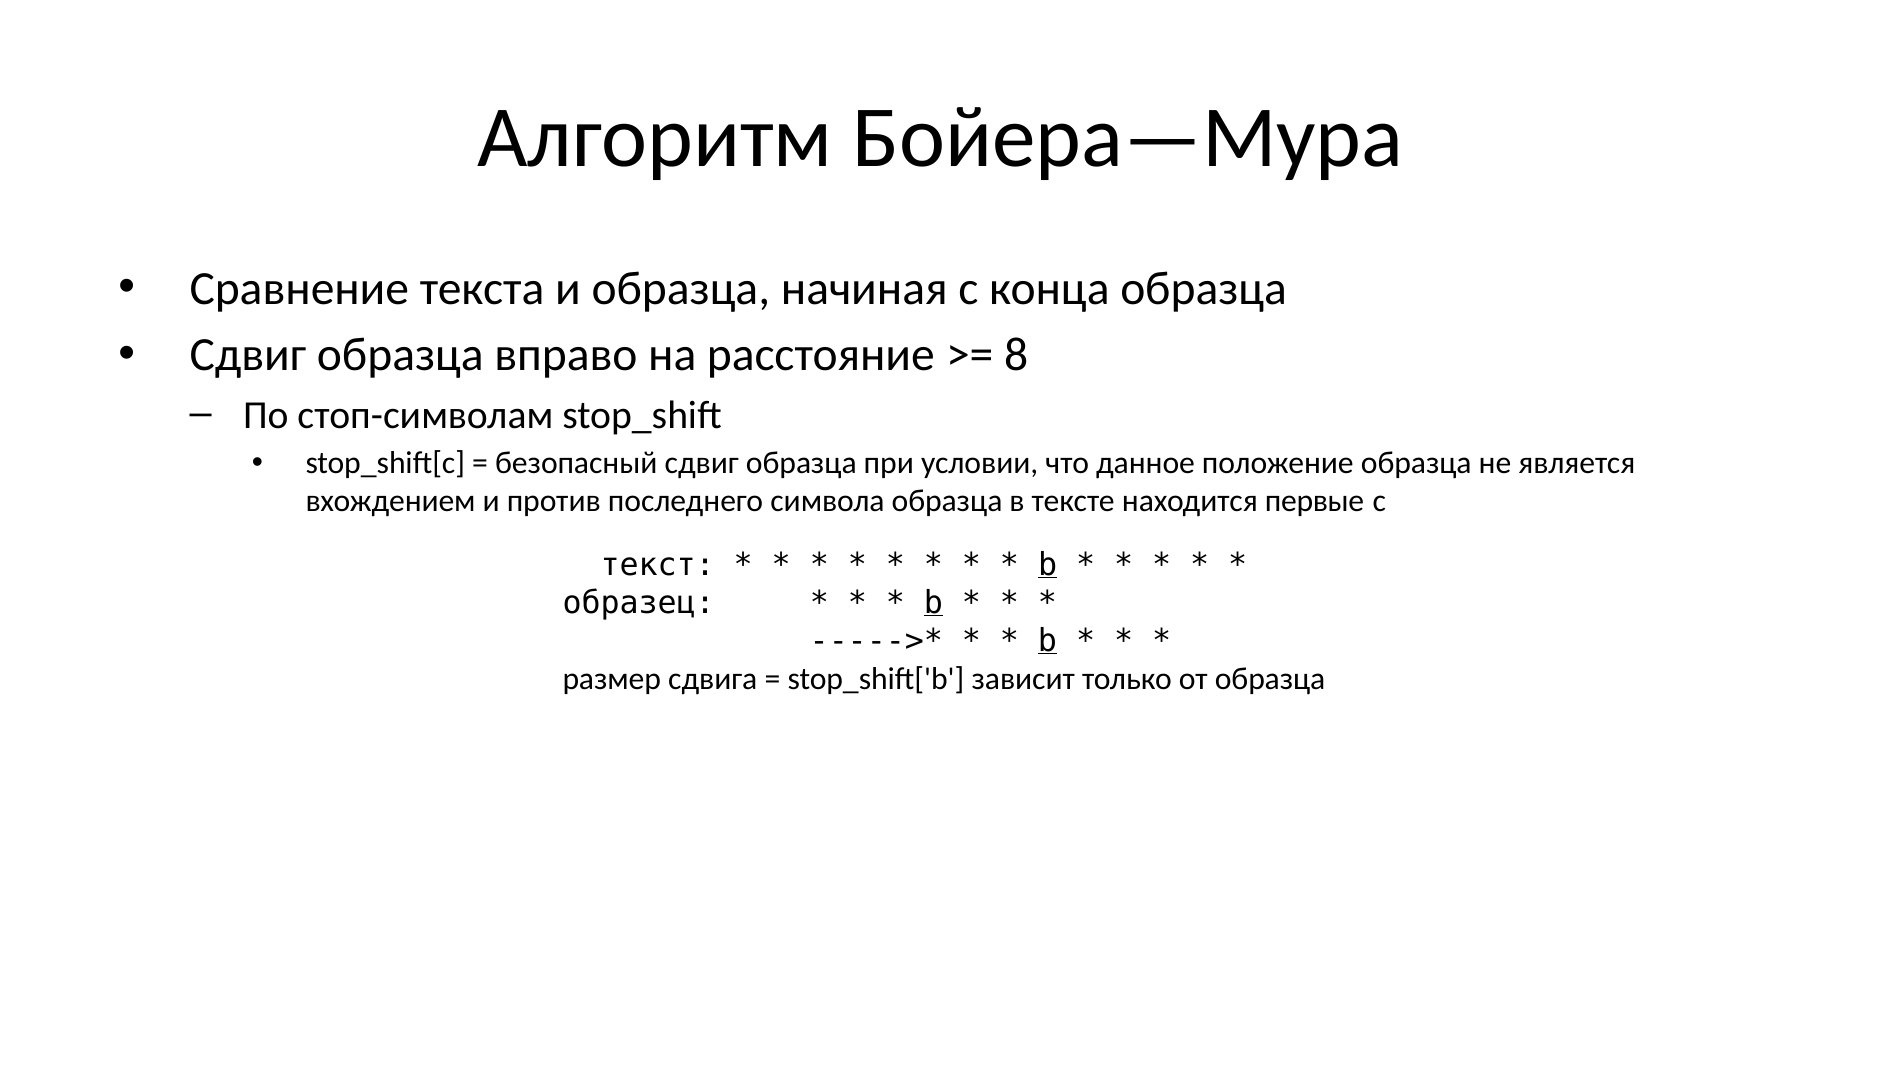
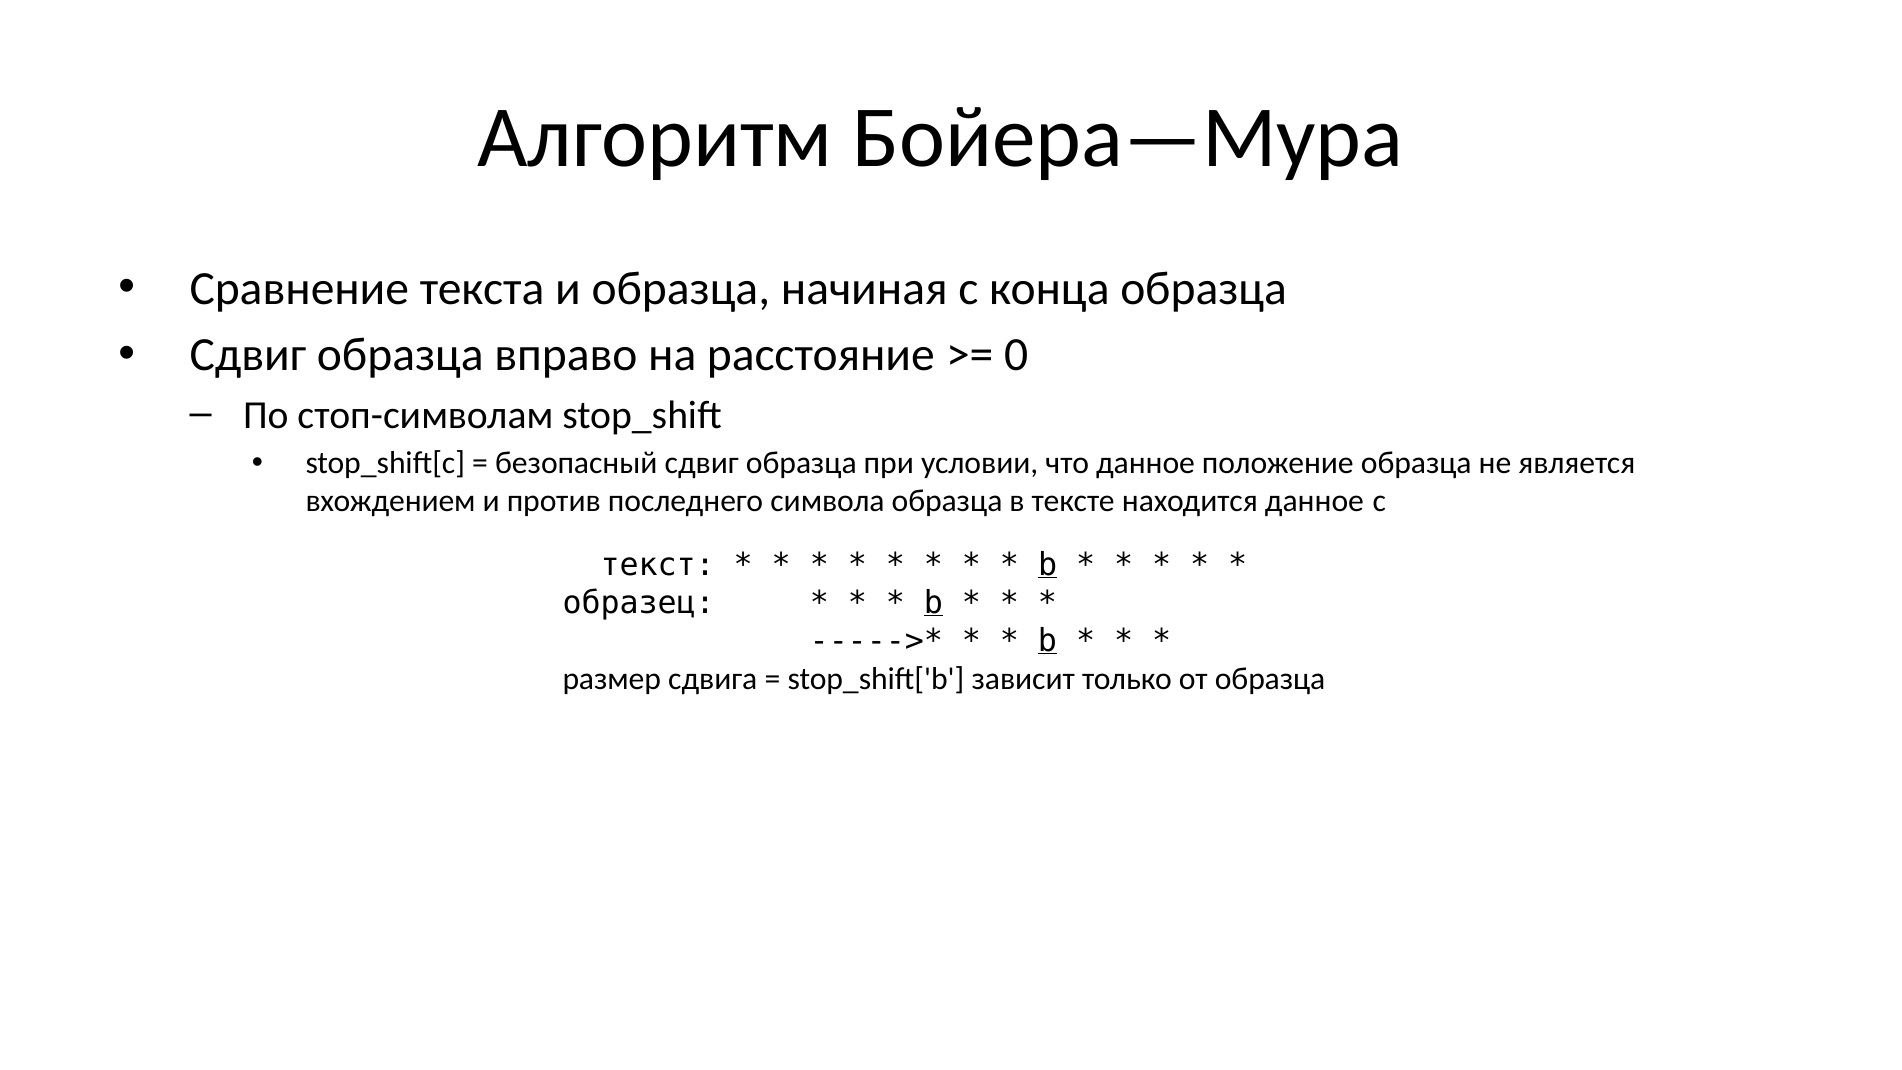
8: 8 -> 0 (1016, 355)
находится первые: первые -> данное (1314, 501)
